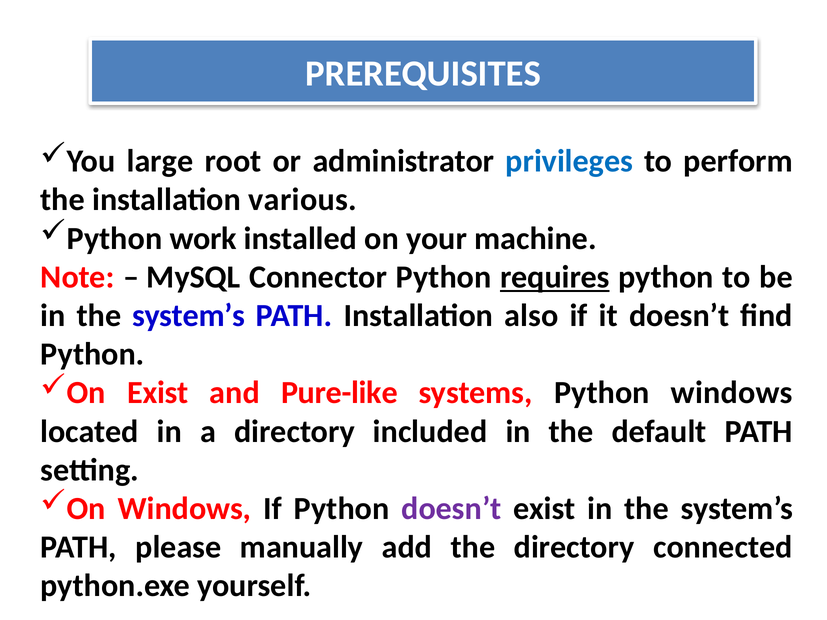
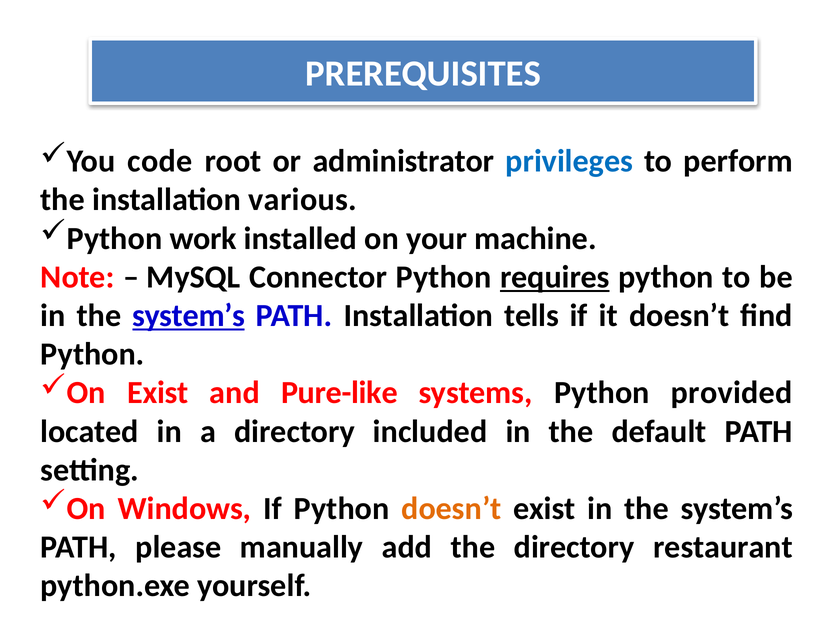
large: large -> code (160, 161)
system’s underline: none -> present (189, 316)
also: also -> tells (532, 316)
Python windows: windows -> provided (732, 393)
doesn’t colour: purple -> orange (451, 509)
connected: connected -> restaurant (723, 547)
